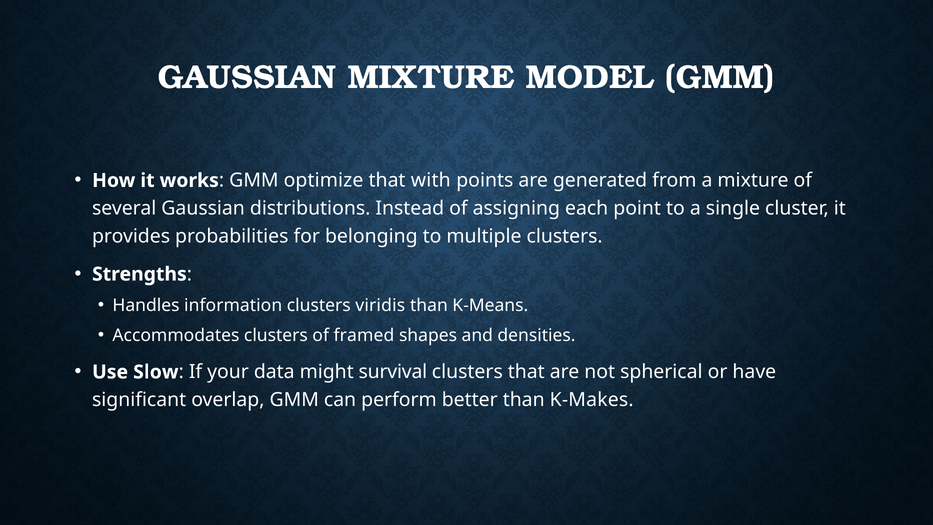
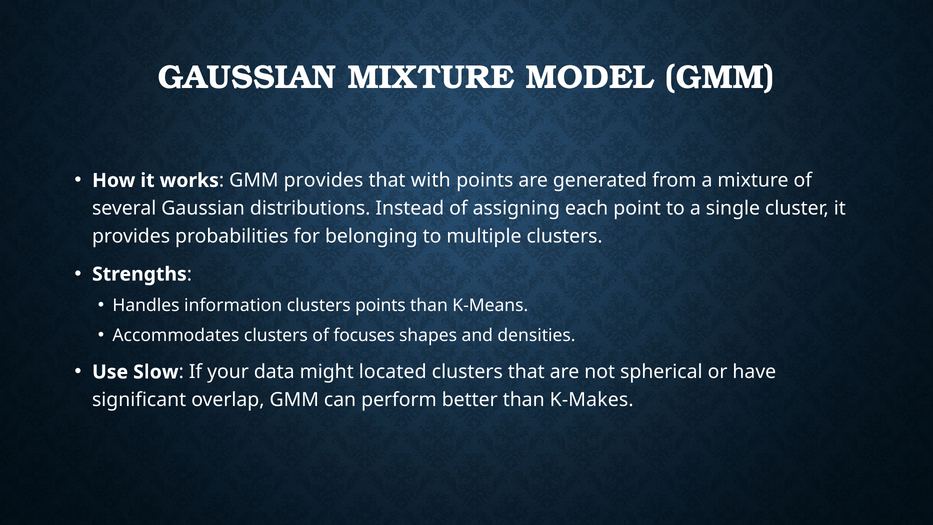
GMM optimize: optimize -> provides (324, 180)
clusters viridis: viridis -> points (380, 305)
framed: framed -> focuses (364, 335)
survival: survival -> located (393, 372)
